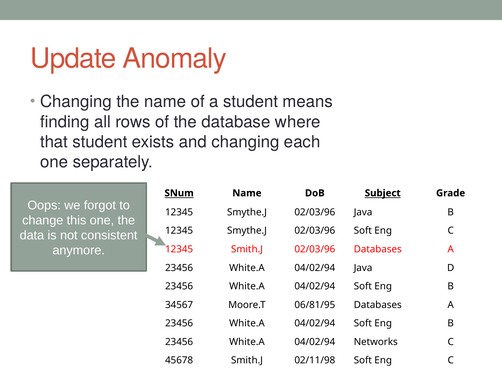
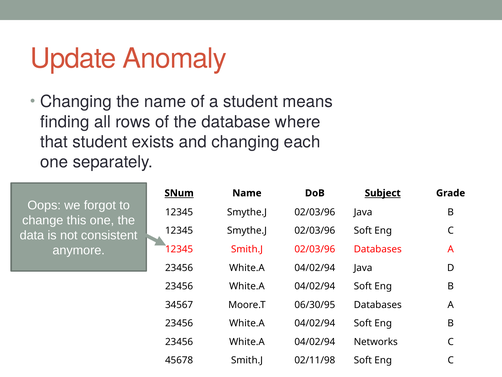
06/81/95: 06/81/95 -> 06/30/95 (315, 304)
